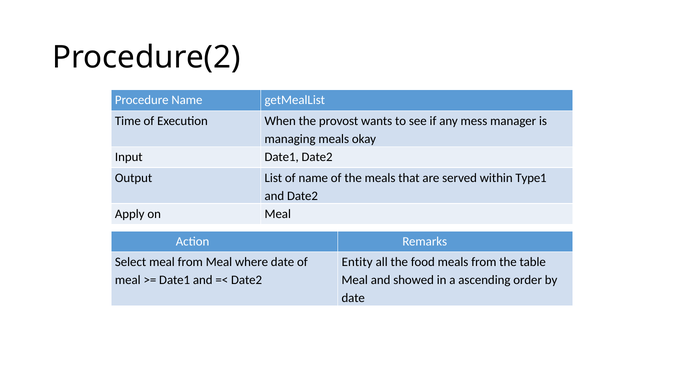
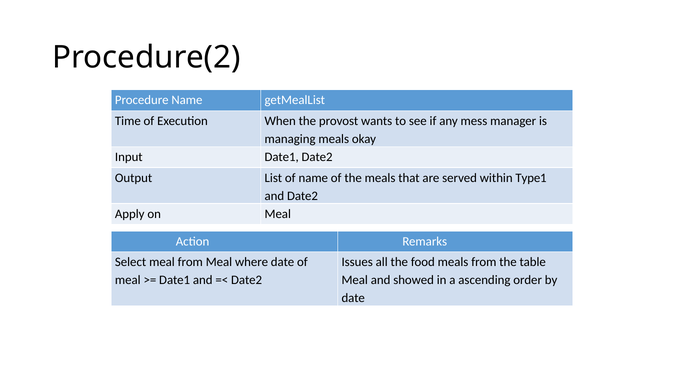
Entity: Entity -> Issues (357, 262)
